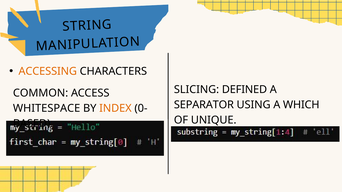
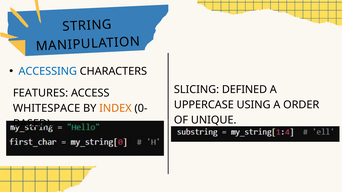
ACCESSING colour: orange -> blue (48, 71)
COMMON: COMMON -> FEATURES (41, 93)
SEPARATOR: SEPARATOR -> UPPERCASE (204, 105)
WHICH: WHICH -> ORDER (301, 105)
